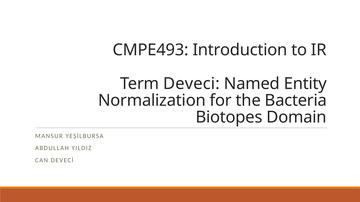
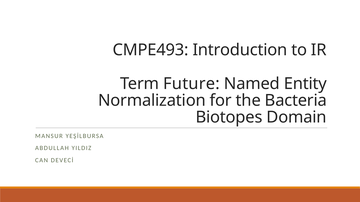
Deveci: Deveci -> Future (191, 84)
